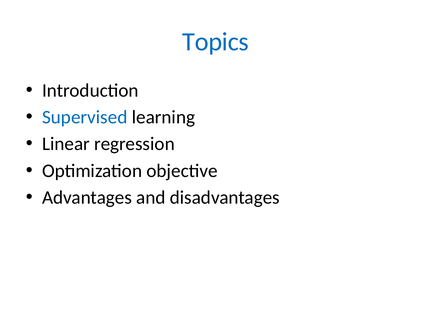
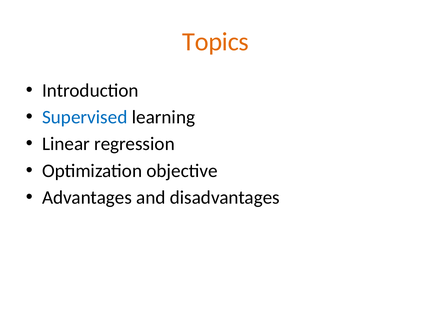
Topics colour: blue -> orange (216, 42)
